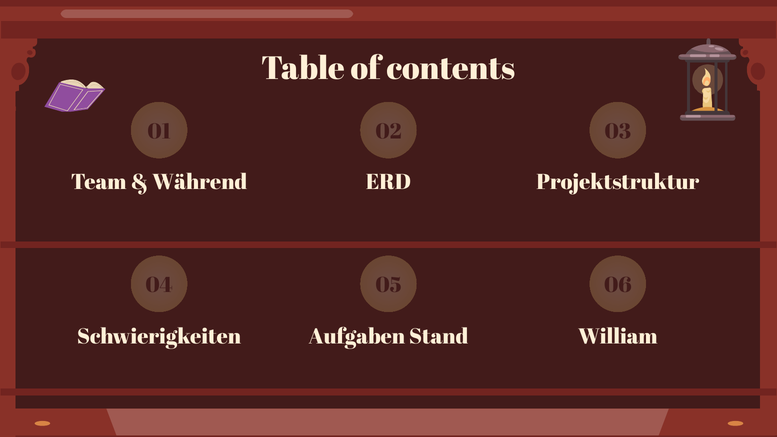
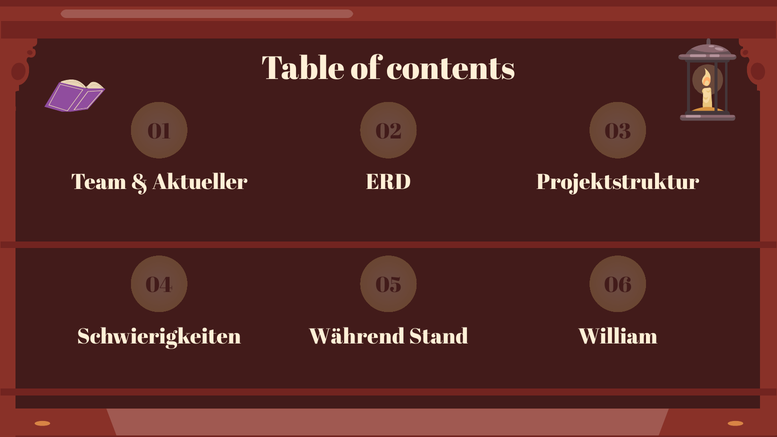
Während: Während -> Aktueller (200, 182)
Aufgaben: Aufgaben -> Während (357, 336)
